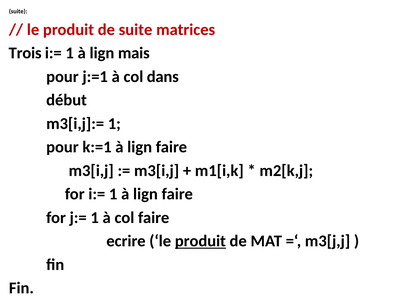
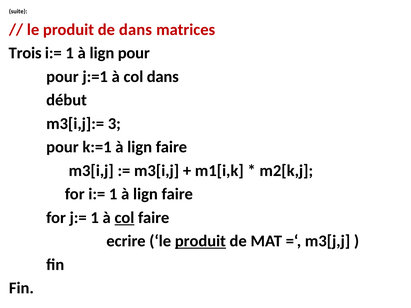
de suite: suite -> dans (135, 30)
lign mais: mais -> pour (134, 53)
m3[i,j]:= 1: 1 -> 3 (114, 124)
col underline: none -> present (124, 218)
